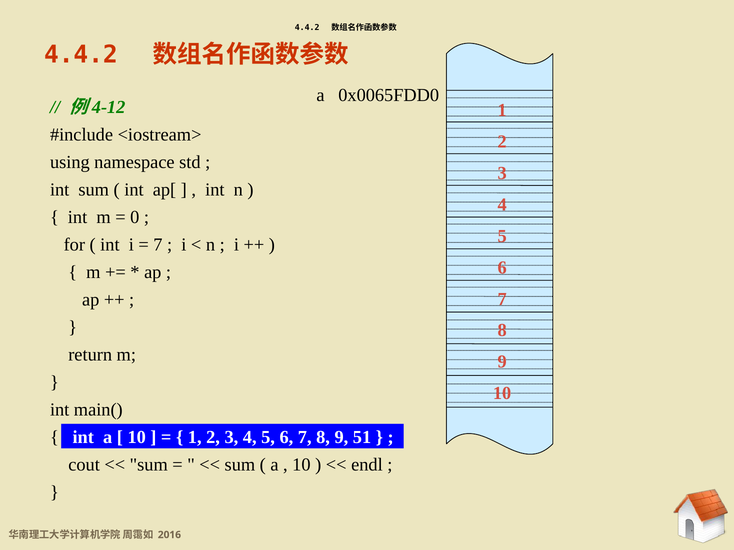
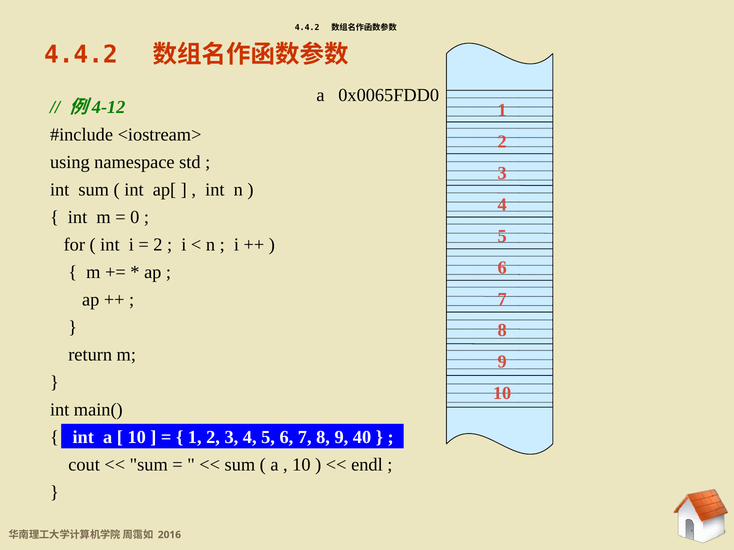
7: 7 -> 2 (158, 245)
51: 51 -> 40 (362, 438)
